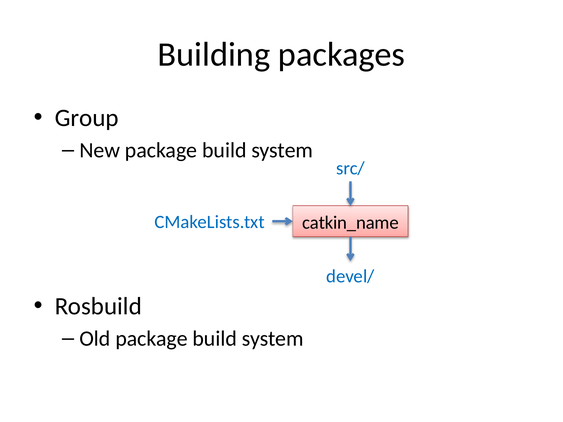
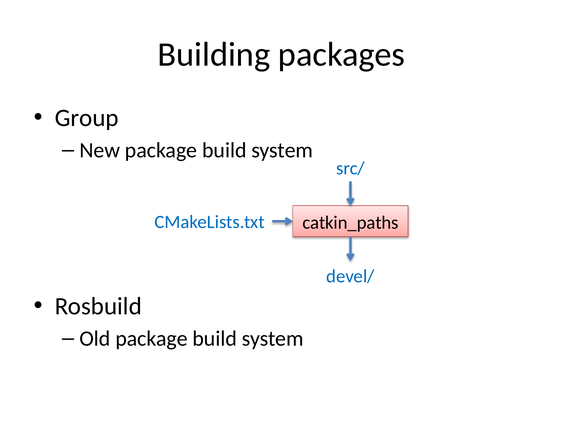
catkin_name: catkin_name -> catkin_paths (350, 223)
